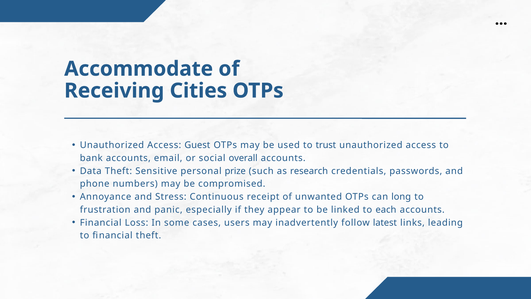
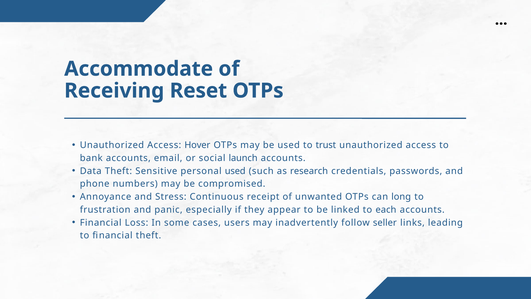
Cities: Cities -> Reset (198, 91)
Guest: Guest -> Hover (197, 145)
overall: overall -> launch (243, 158)
personal prize: prize -> used (235, 171)
latest: latest -> seller (385, 222)
